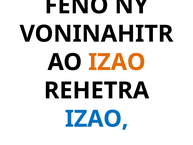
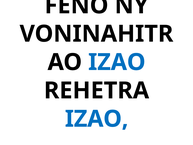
IZAO colour: orange -> blue (117, 62)
